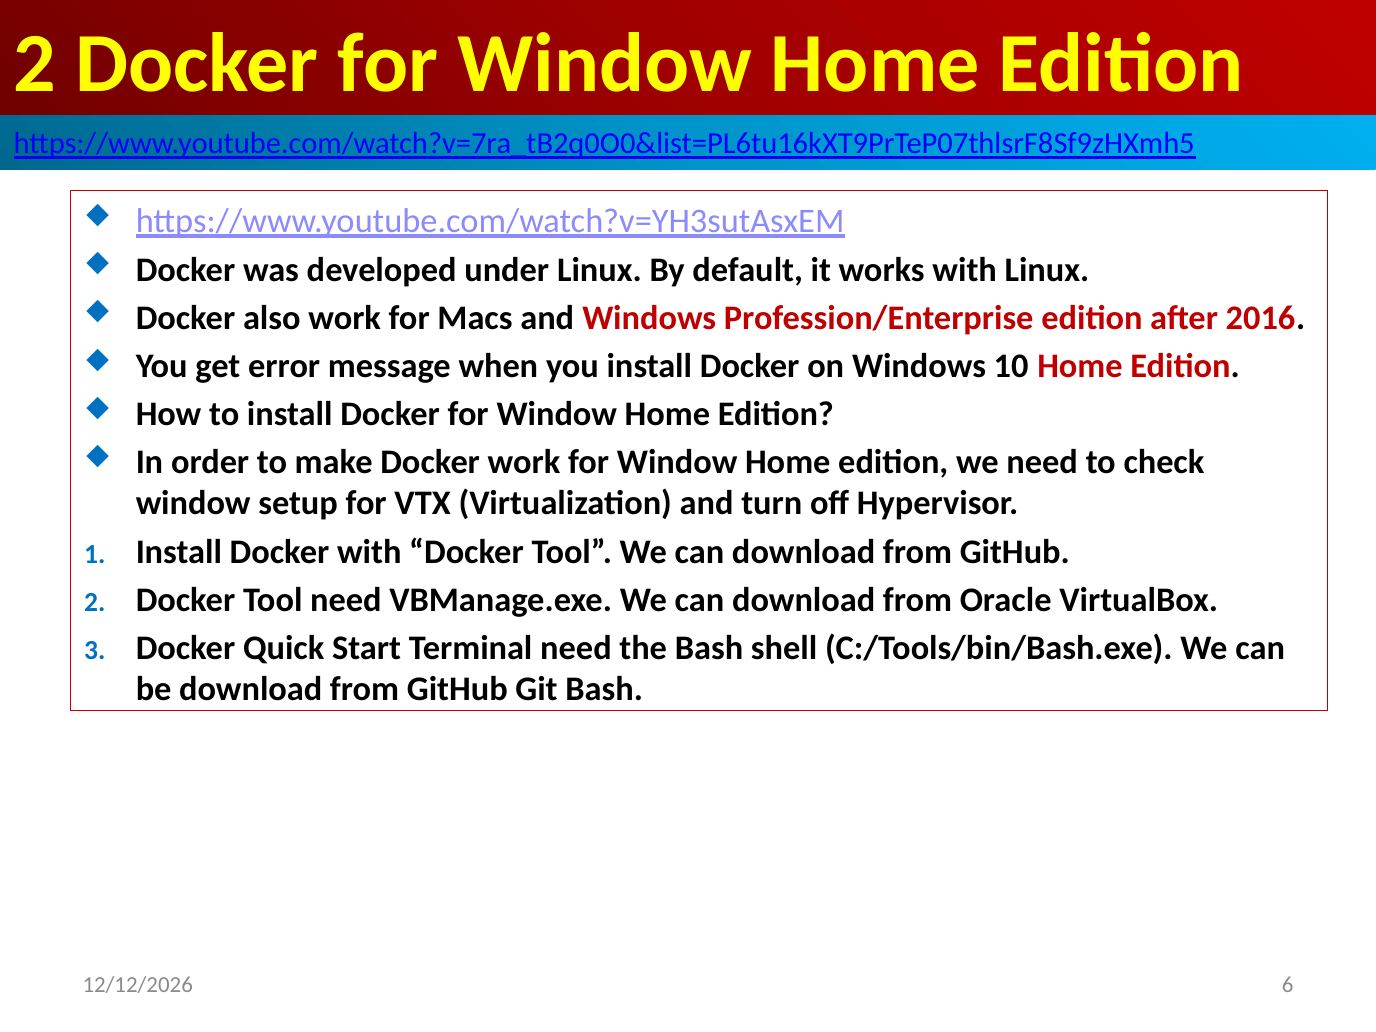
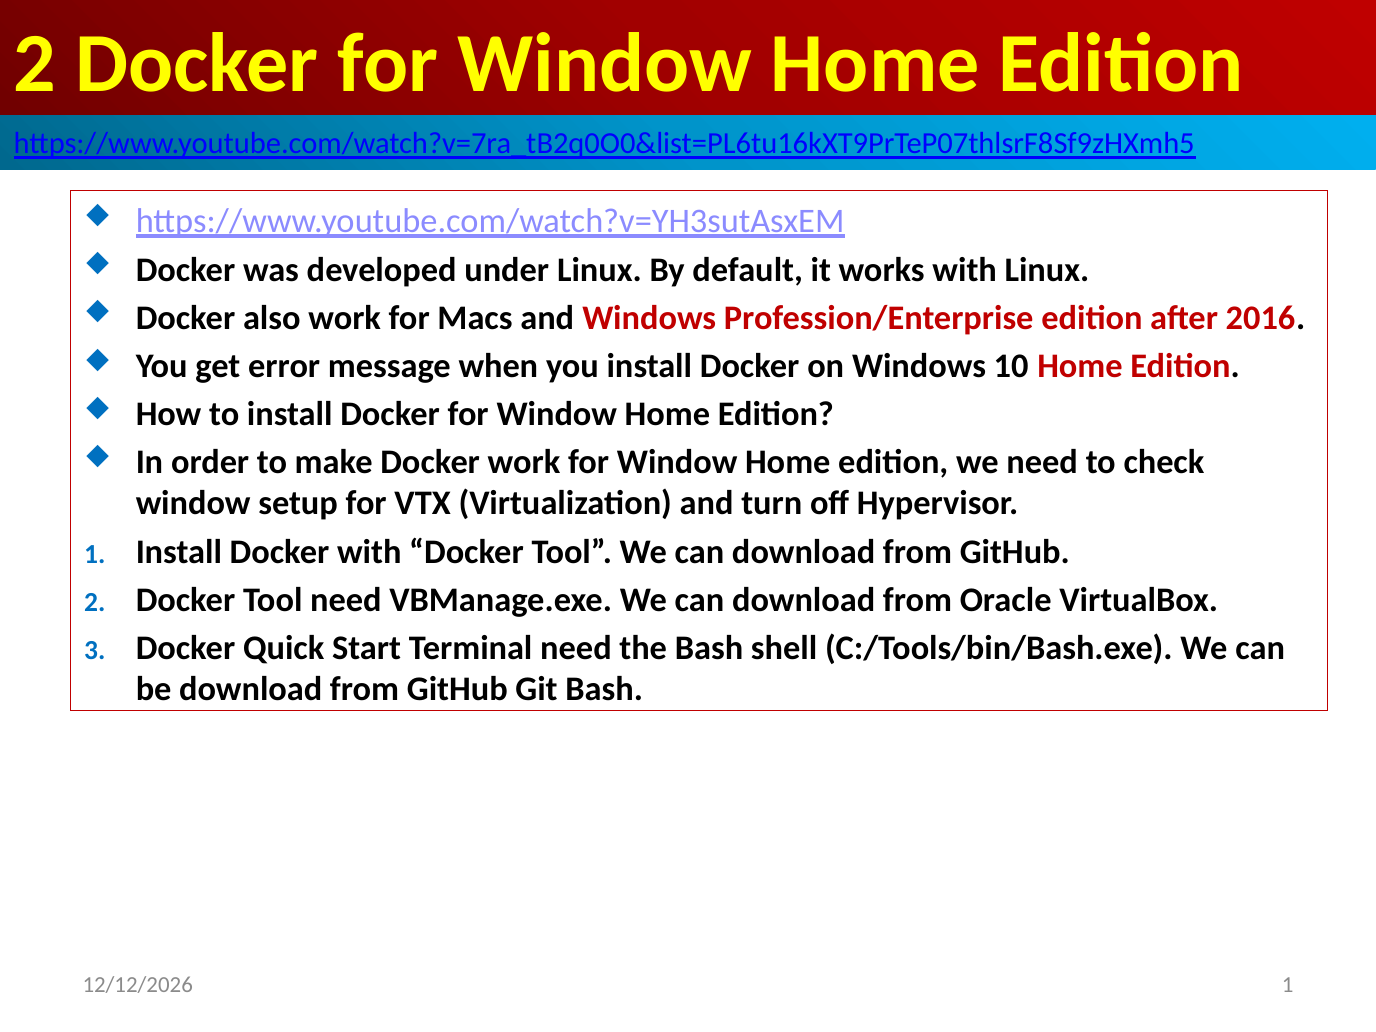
6: 6 -> 1 (1288, 985)
